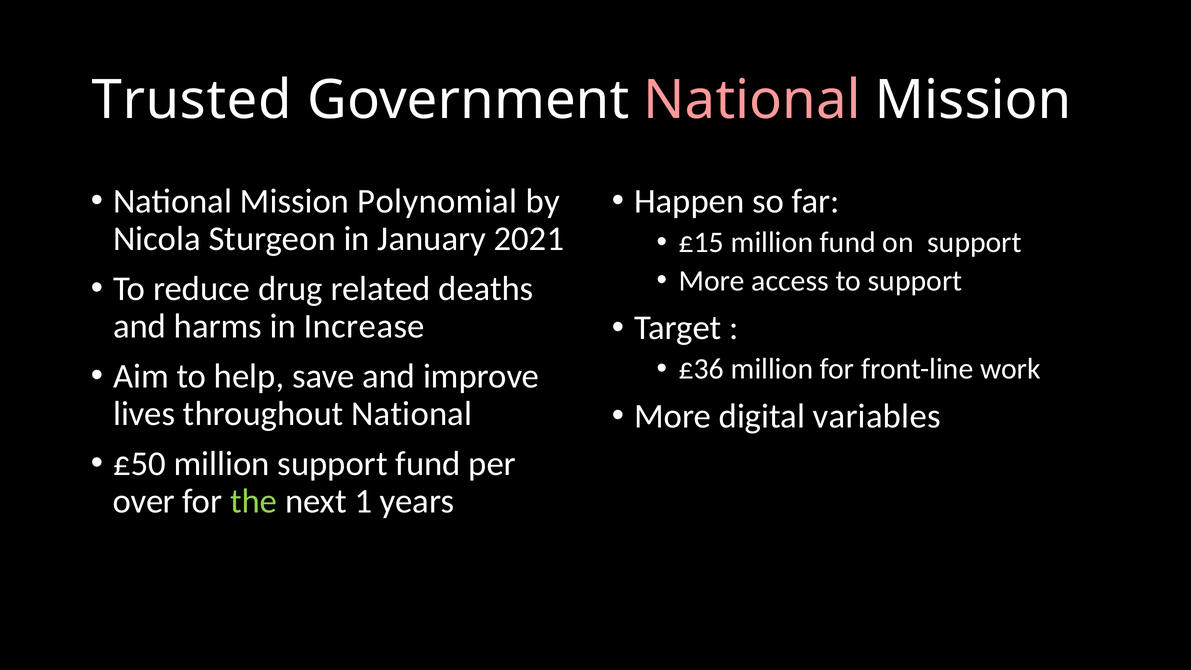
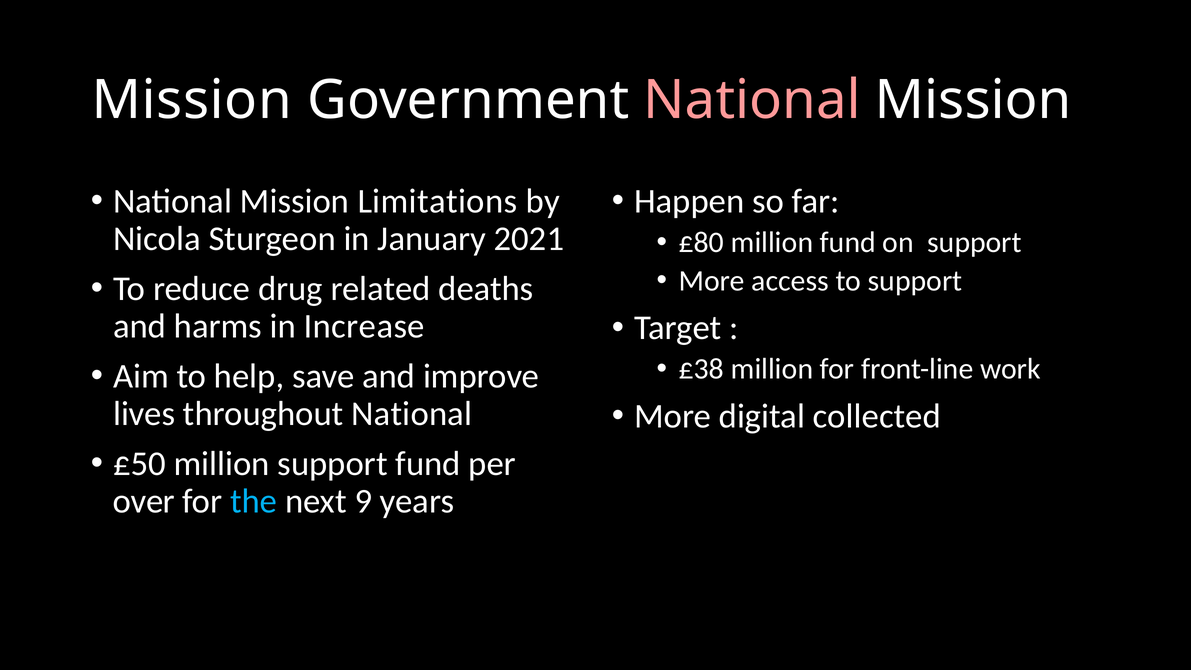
Trusted: Trusted -> Mission (192, 100)
Polynomial: Polynomial -> Limitations (437, 201)
£15: £15 -> £80 (701, 242)
£36: £36 -> £38 (701, 369)
variables: variables -> collected (877, 416)
the colour: light green -> light blue (254, 501)
1: 1 -> 9 (363, 501)
